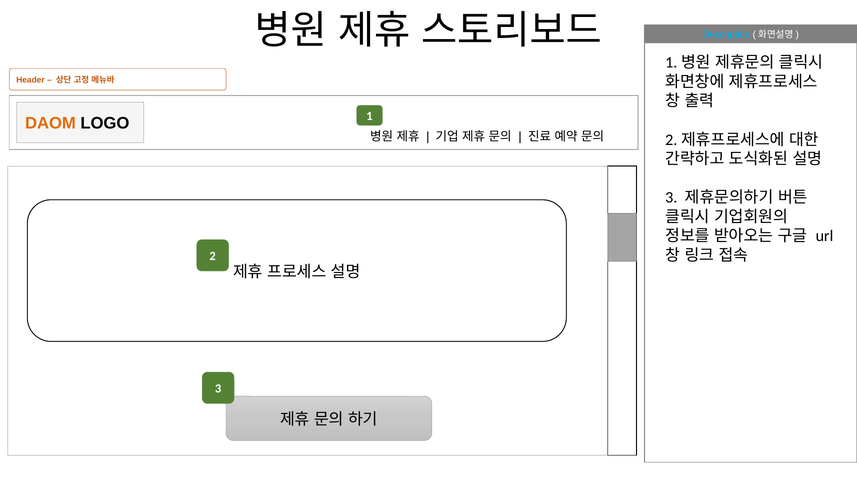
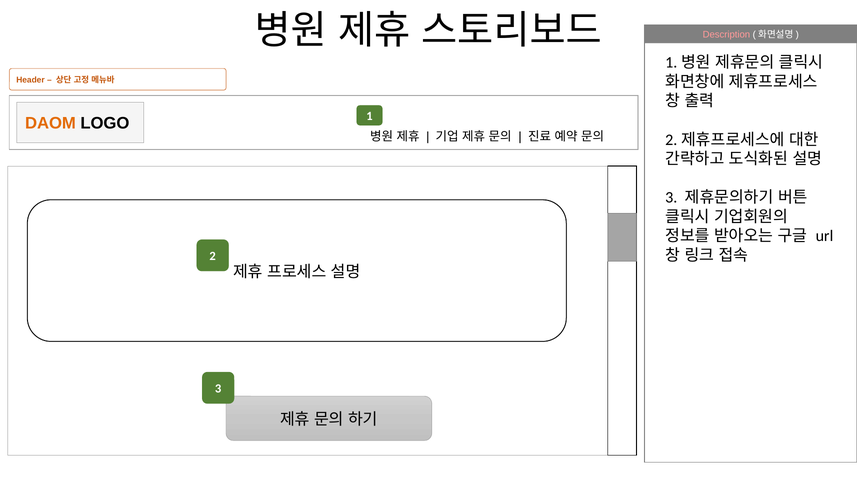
Description colour: light blue -> pink (726, 35)
